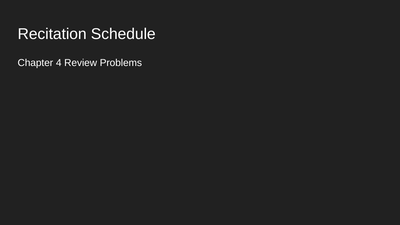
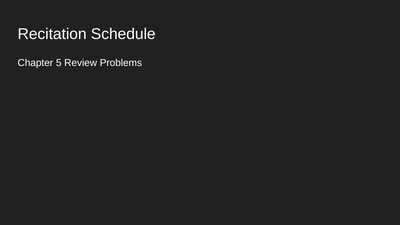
4: 4 -> 5 (59, 63)
